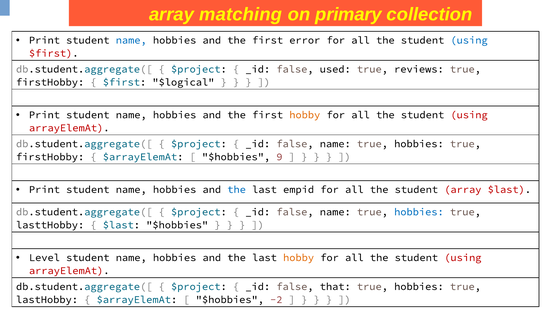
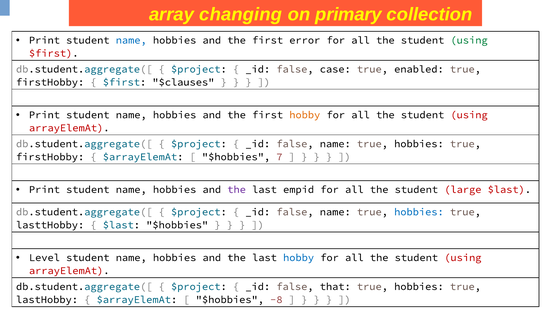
matching: matching -> changing (241, 14)
using colour: blue -> green (469, 40)
used: used -> case (335, 69)
reviews: reviews -> enabled (419, 69)
$logical: $logical -> $clauses (183, 82)
9: 9 -> 7 (279, 157)
the colour: blue -> purple (237, 189)
student array: array -> large (463, 189)
hobby colour: orange -> blue (299, 258)
-2: -2 -> -8 (276, 300)
